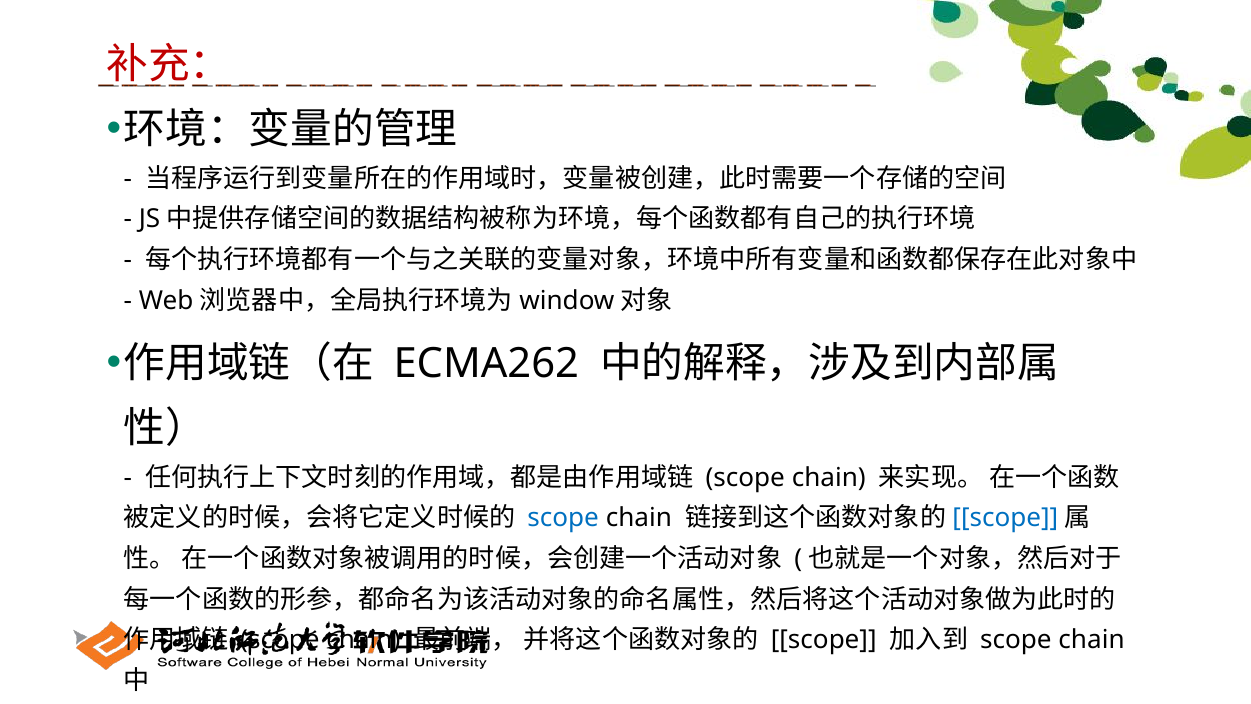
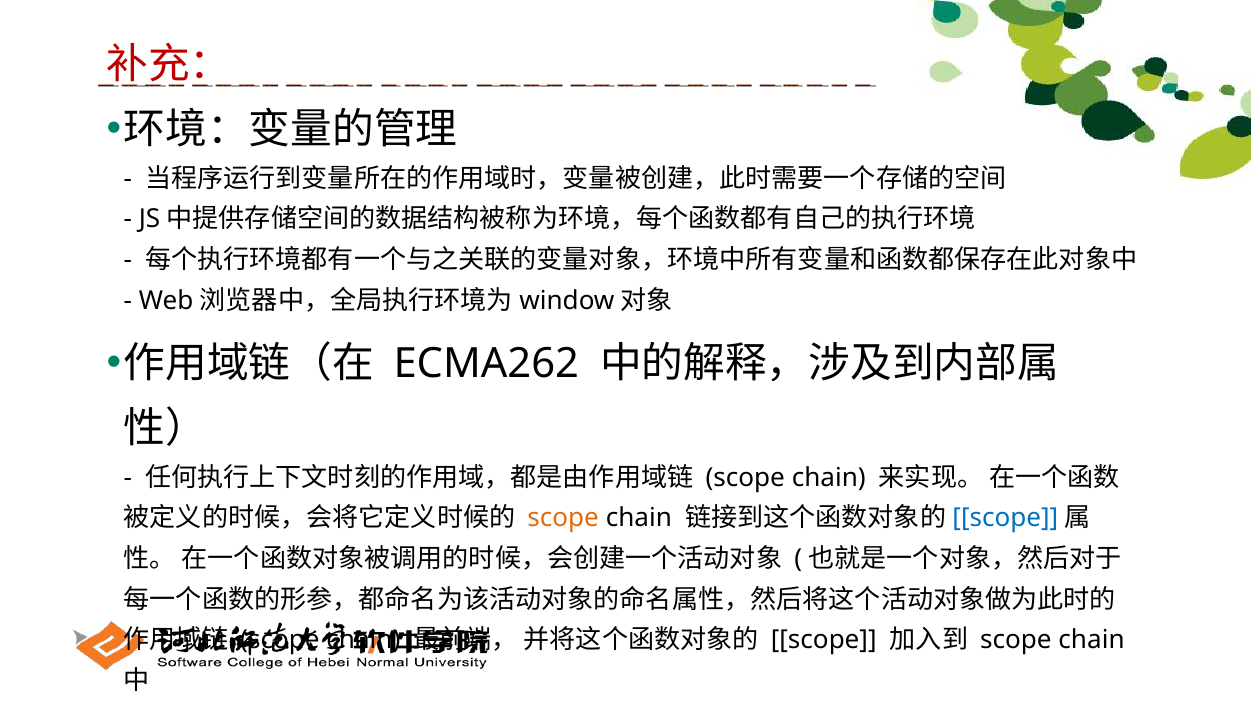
scope colour: blue -> orange (563, 518)
